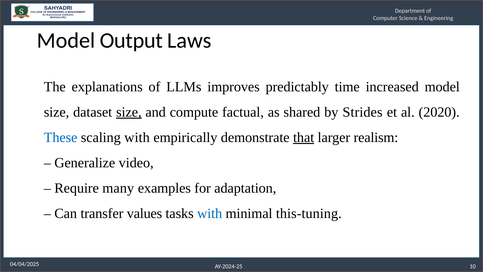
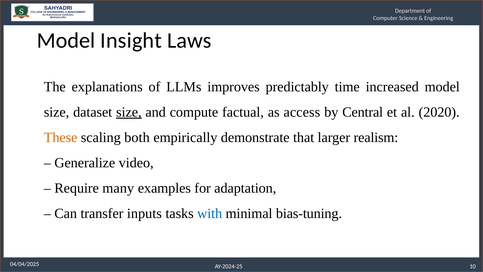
Output: Output -> Insight (131, 41)
shared: shared -> access (302, 112)
Strides: Strides -> Central (363, 112)
These colour: blue -> orange (61, 137)
scaling with: with -> both (137, 137)
that underline: present -> none (304, 137)
values: values -> inputs (144, 213)
this-tuning: this-tuning -> bias-tuning (309, 213)
